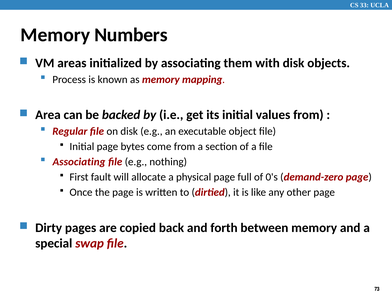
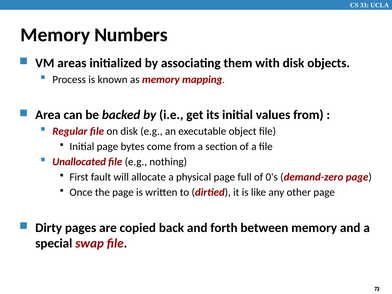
Associating: Associating -> Unallocated (79, 162)
